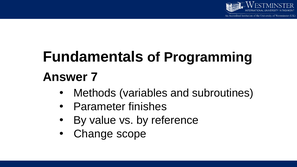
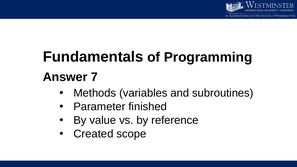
finishes: finishes -> finished (148, 107)
Change: Change -> Created (93, 134)
